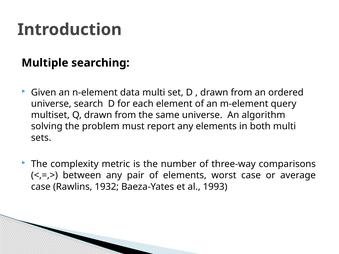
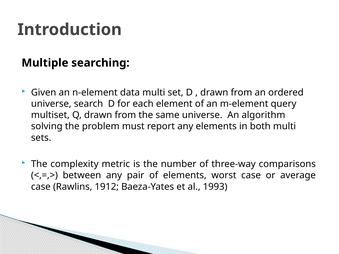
1932: 1932 -> 1912 (107, 187)
